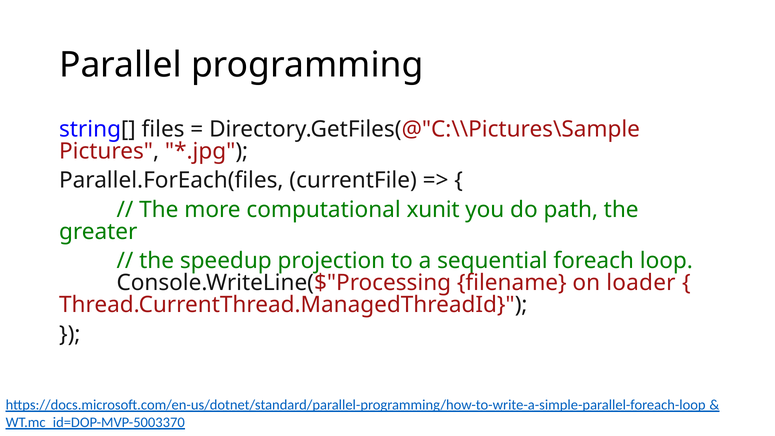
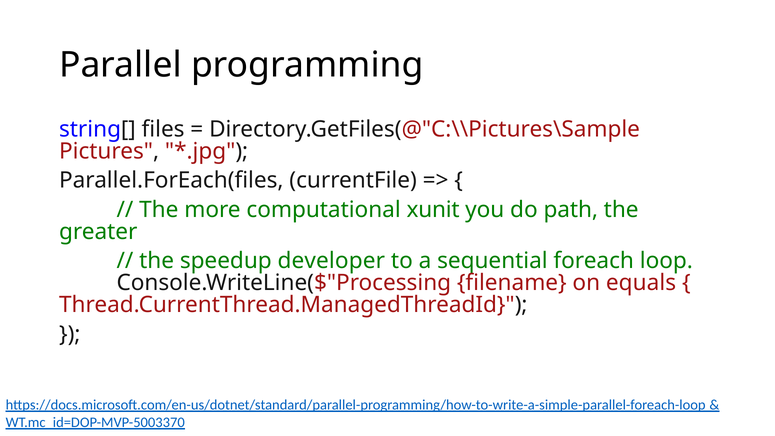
projection: projection -> developer (331, 261)
loader: loader -> equals (641, 283)
